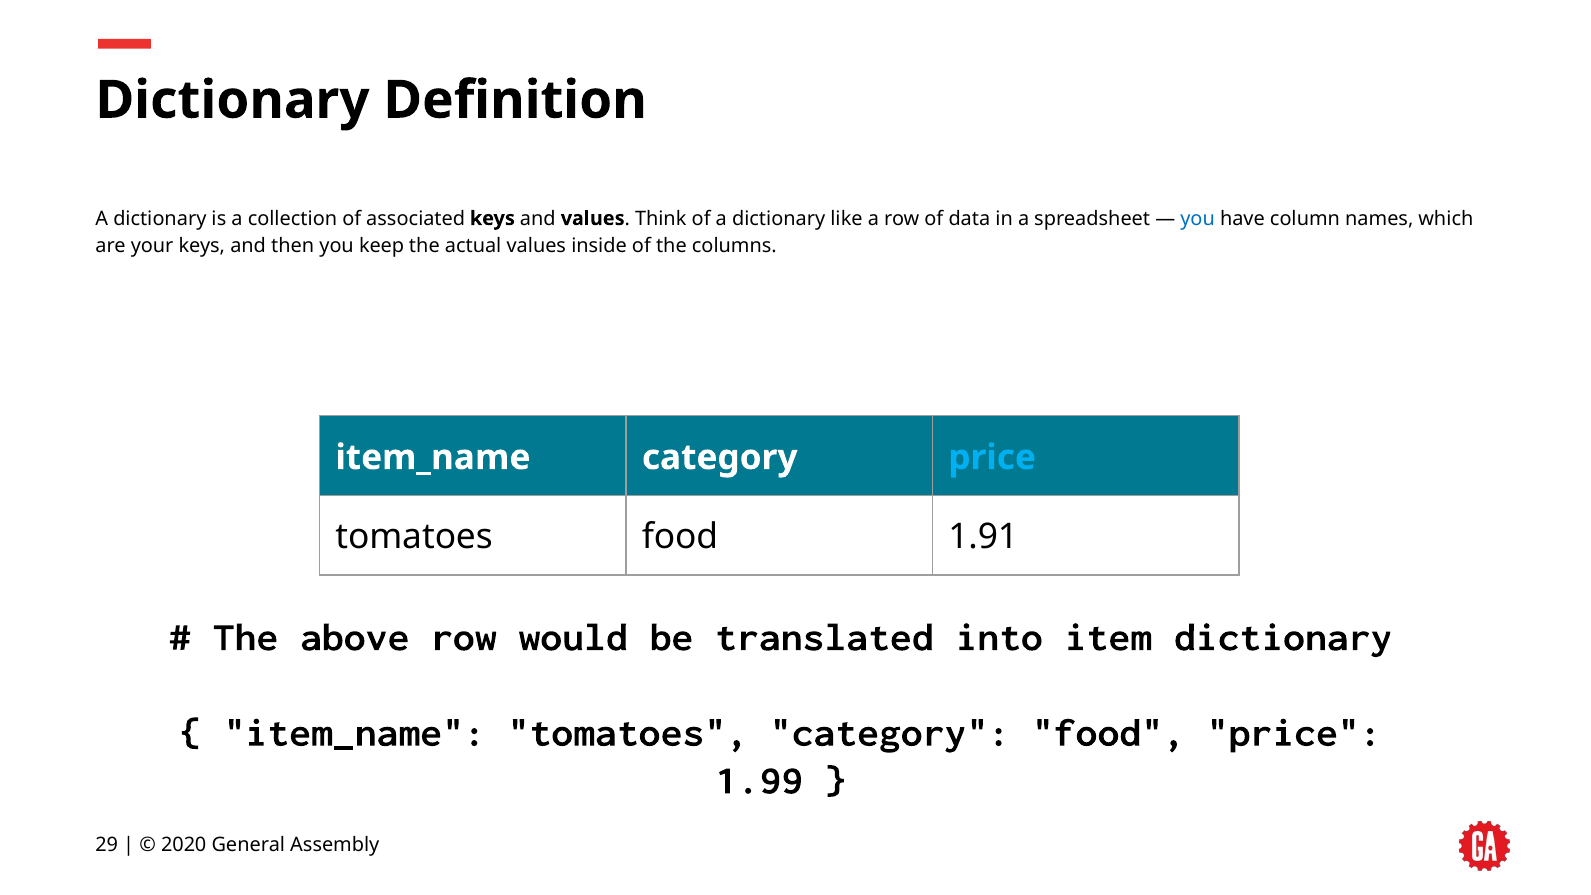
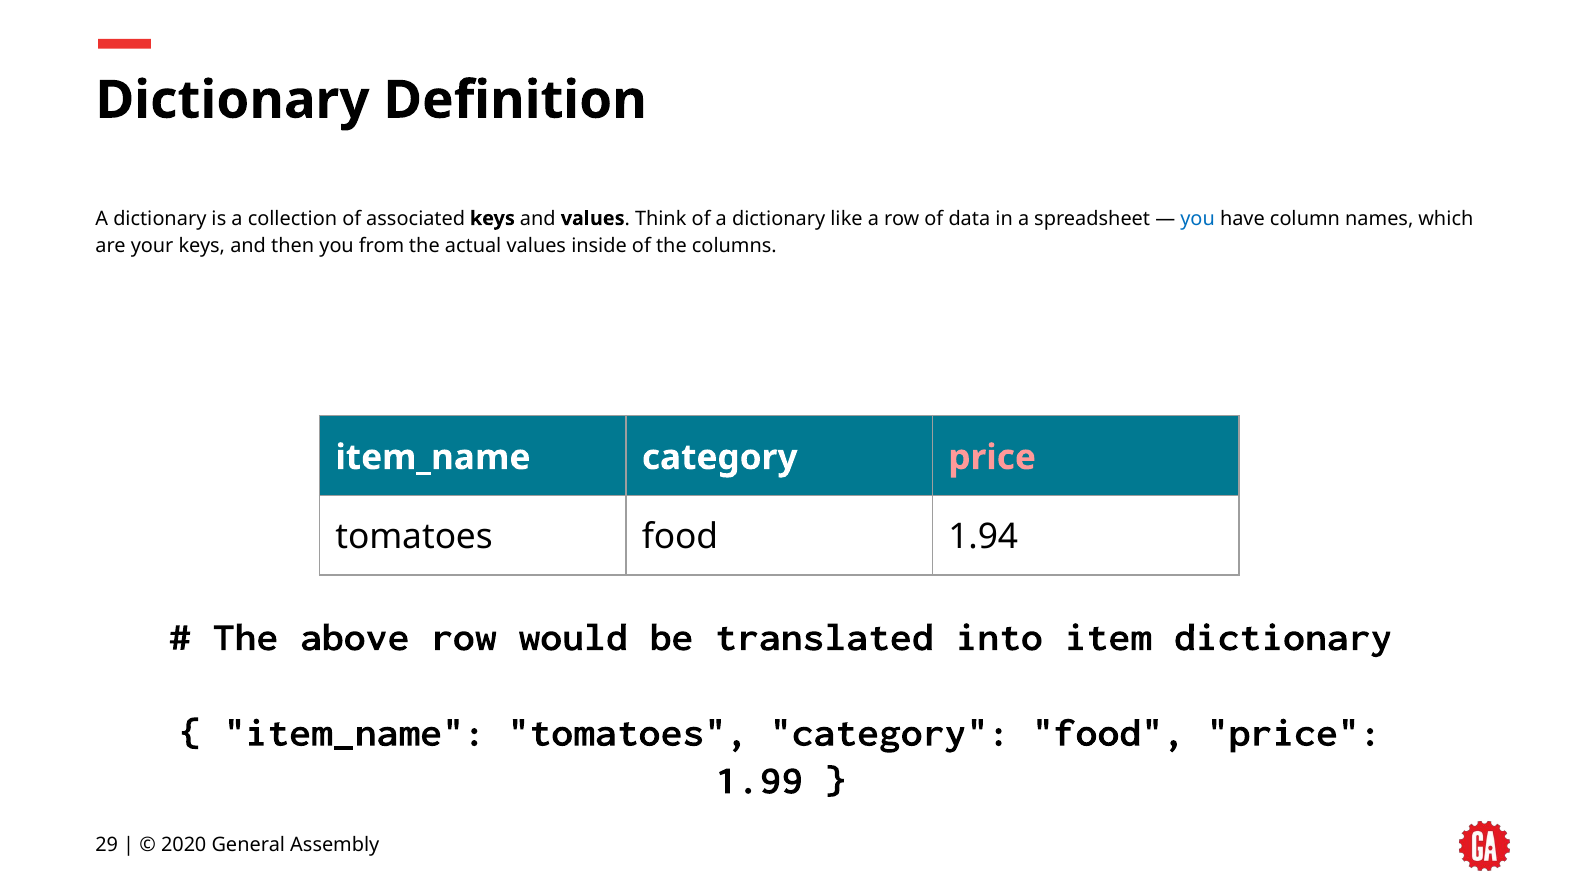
keep: keep -> from (382, 246)
price colour: light blue -> pink (992, 457)
1.91: 1.91 -> 1.94 (983, 537)
